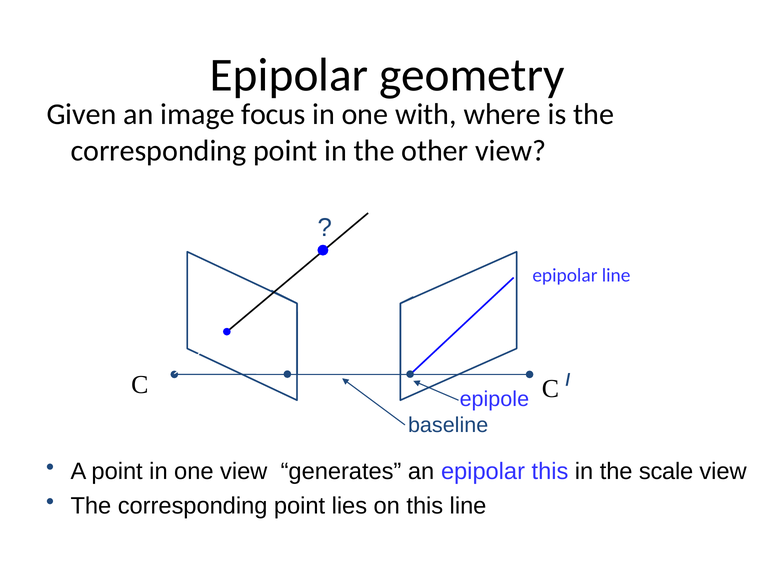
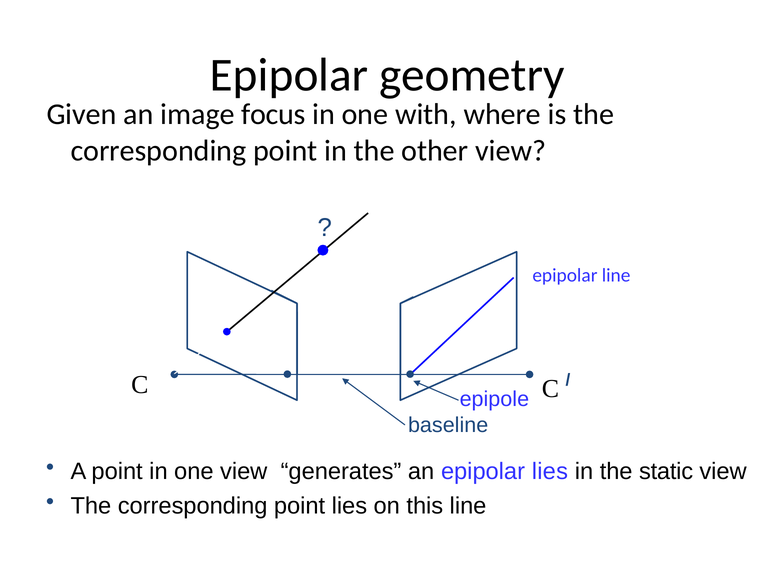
epipolar this: this -> lies (550, 472)
scale: scale -> static (666, 472)
